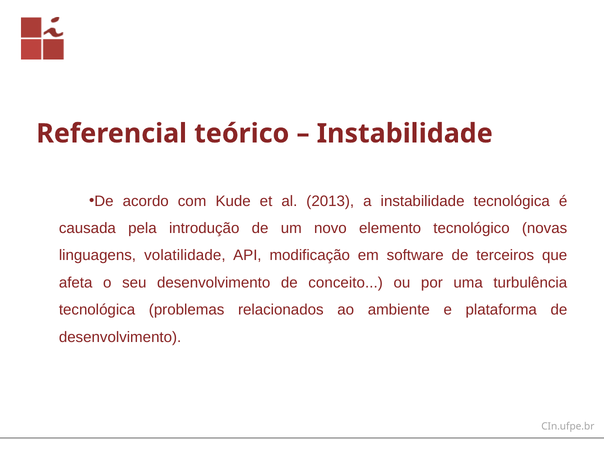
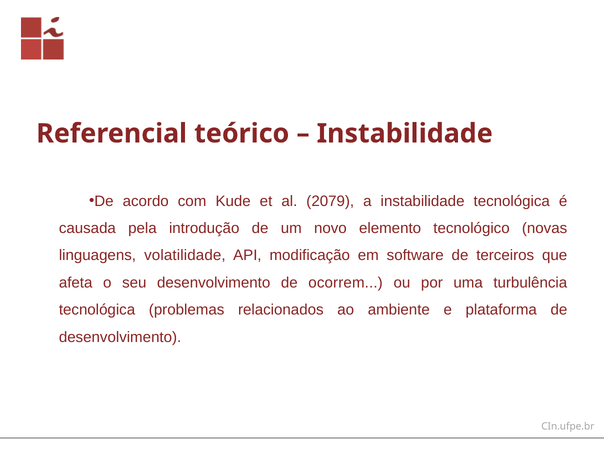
2013: 2013 -> 2079 (330, 201)
conceito: conceito -> ocorrem (346, 283)
